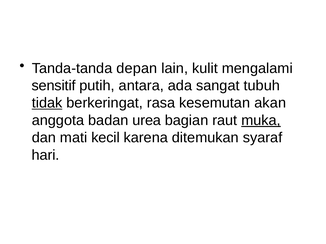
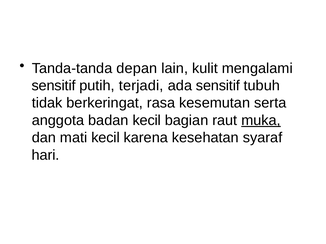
antara: antara -> terjadi (141, 86)
ada sangat: sangat -> sensitif (218, 86)
tidak underline: present -> none (47, 103)
akan: akan -> serta (270, 103)
badan urea: urea -> kecil (147, 121)
ditemukan: ditemukan -> kesehatan (205, 138)
